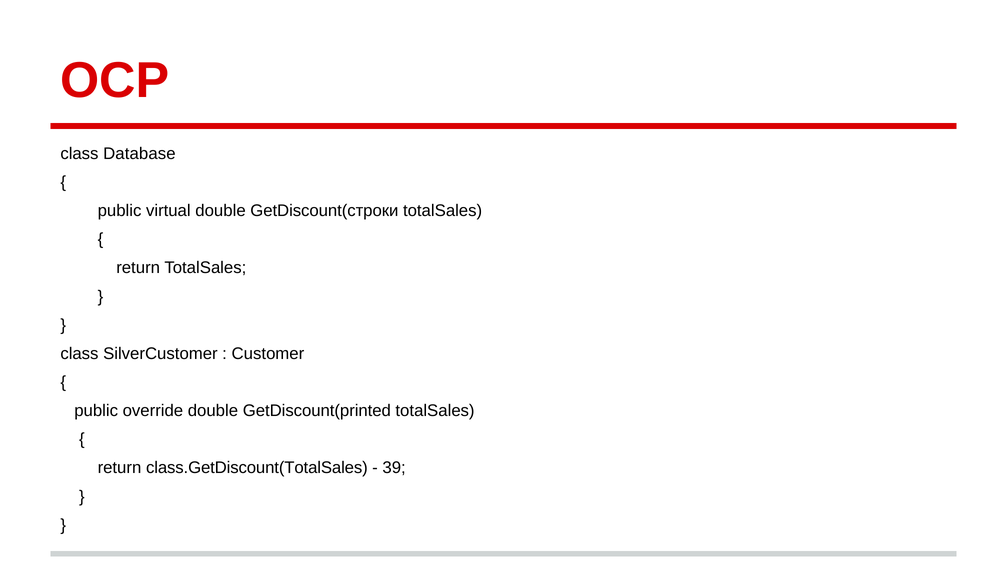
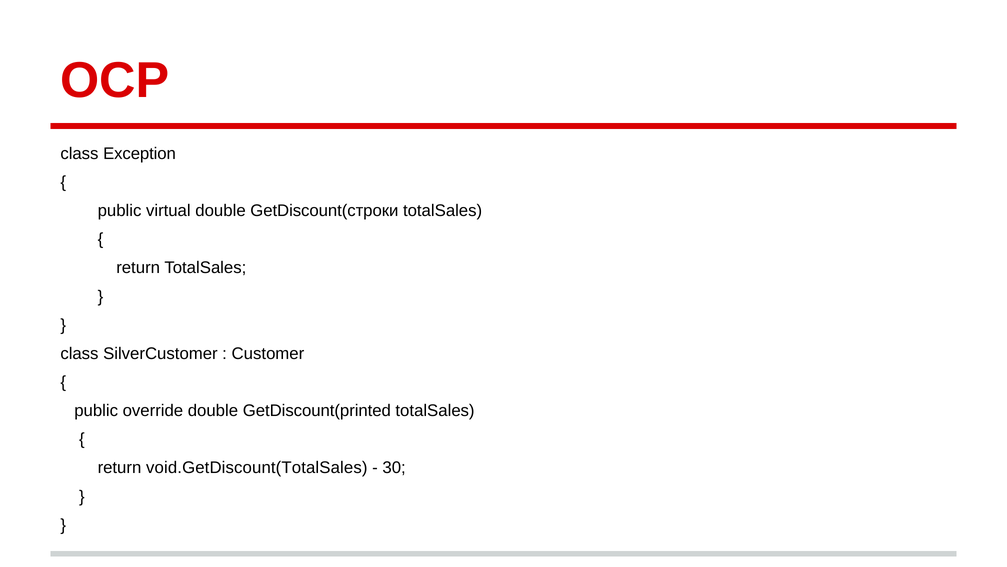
Database: Database -> Exception (140, 153)
class.GetDiscount(TotalSales: class.GetDiscount(TotalSales -> void.GetDiscount(TotalSales (257, 467)
39: 39 -> 30 (394, 467)
